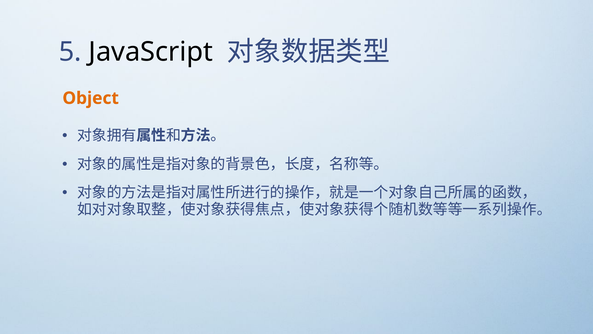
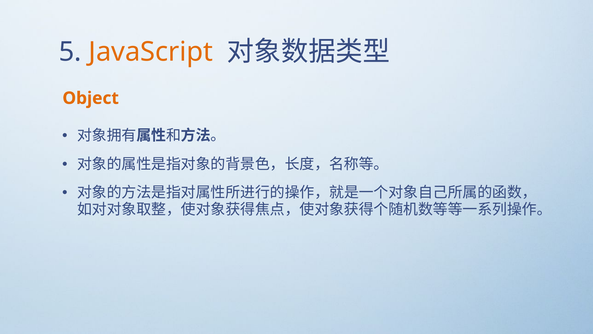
JavaScript colour: black -> orange (151, 52)
